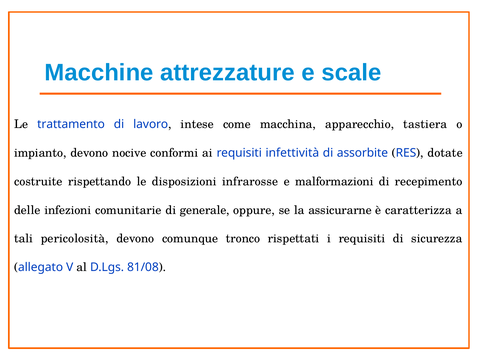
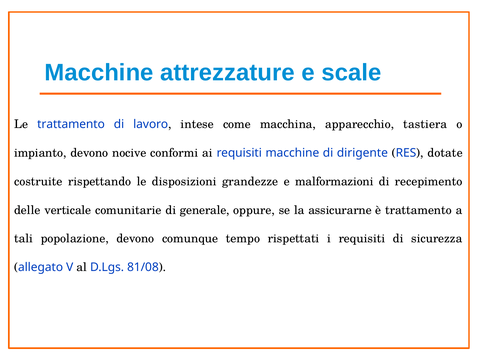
requisiti infettività: infettività -> macchine (292, 153)
assorbite: assorbite -> dirigente (362, 153)
infrarosse: infrarosse -> grandezze (250, 181)
infezioni: infezioni -> verticale (68, 210)
è caratterizza: caratterizza -> trattamento (418, 210)
pericolosità: pericolosità -> popolazione (75, 239)
tronco: tronco -> tempo (243, 239)
